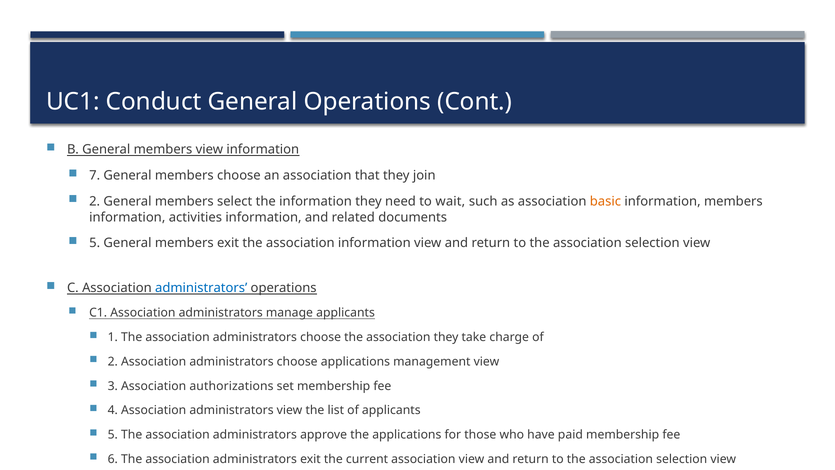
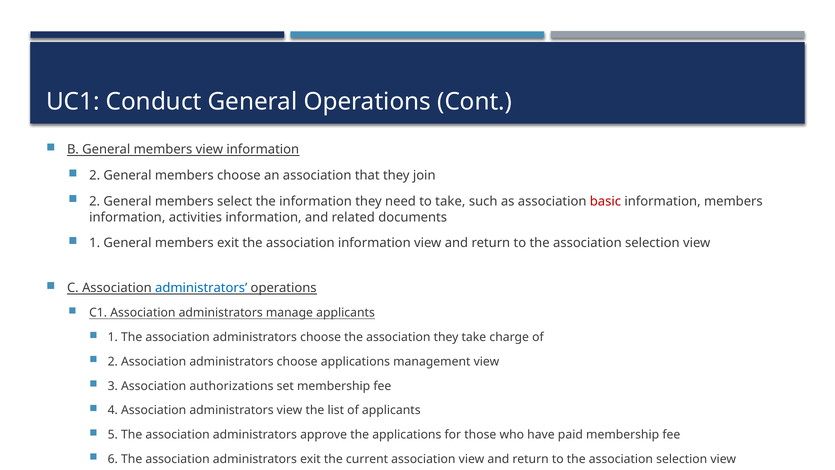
7: 7 -> 2 (95, 175)
to wait: wait -> take (450, 201)
basic colour: orange -> red (605, 201)
5: 5 -> 1 (95, 243)
